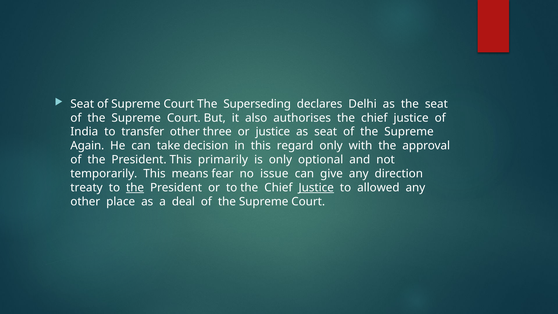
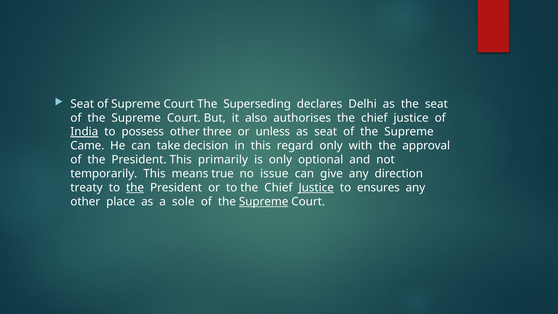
India underline: none -> present (84, 132)
transfer: transfer -> possess (143, 132)
or justice: justice -> unless (273, 132)
Again: Again -> Came (87, 146)
fear: fear -> true (223, 174)
allowed: allowed -> ensures (378, 188)
deal: deal -> sole (183, 202)
Supreme underline: none -> present (264, 202)
